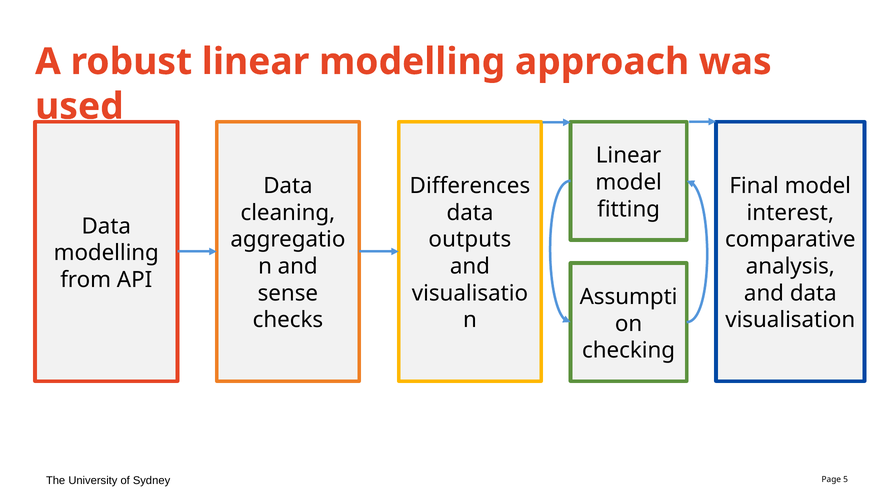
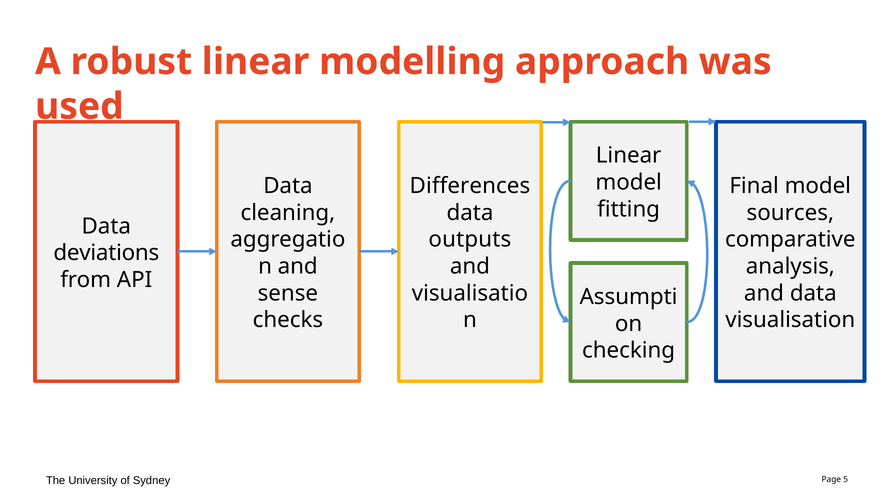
interest: interest -> sources (790, 213)
modelling: modelling -> deviations (106, 253)
